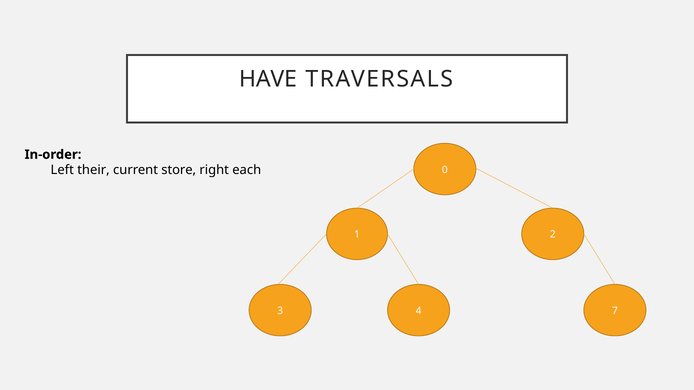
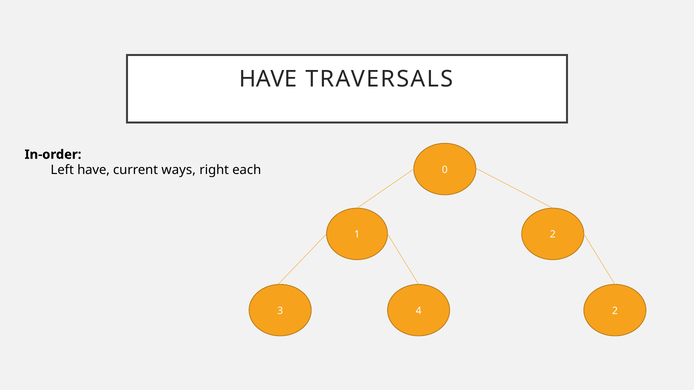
Left their: their -> have (94, 170)
store: store -> ways (179, 170)
4 7: 7 -> 2 (615, 311)
